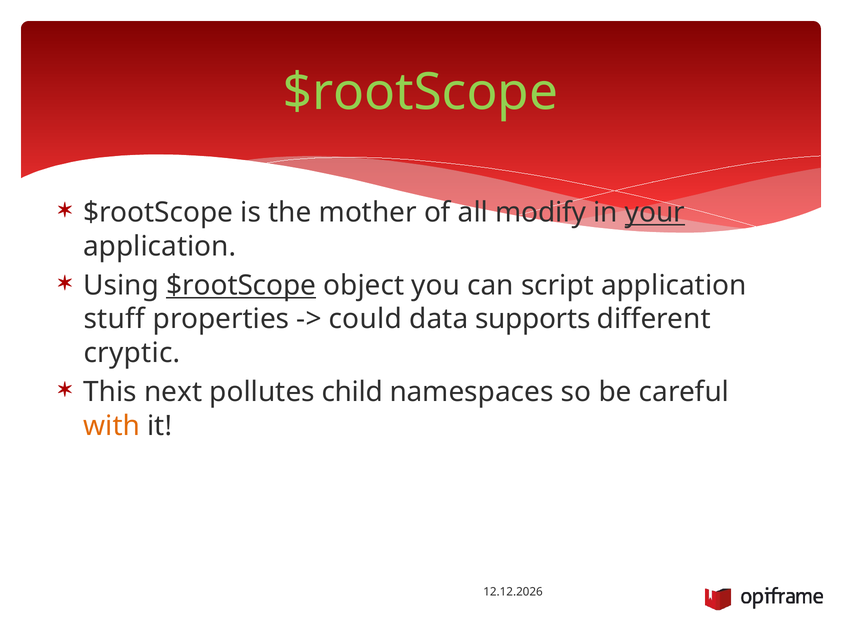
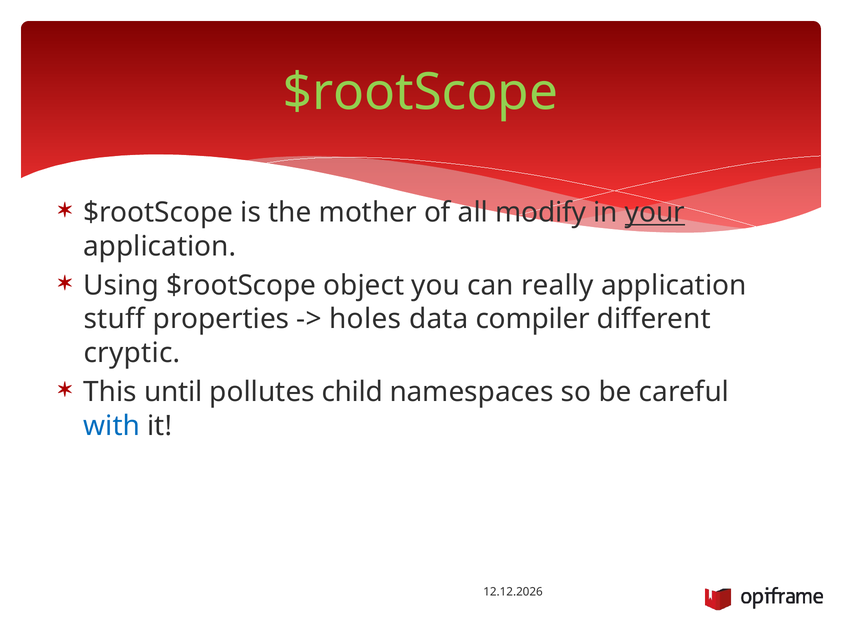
$rootScope underline: present -> none (241, 285)
script: script -> really (557, 285)
could: could -> holes (365, 319)
supports: supports -> compiler (533, 319)
next: next -> until (173, 392)
with colour: orange -> blue (112, 426)
